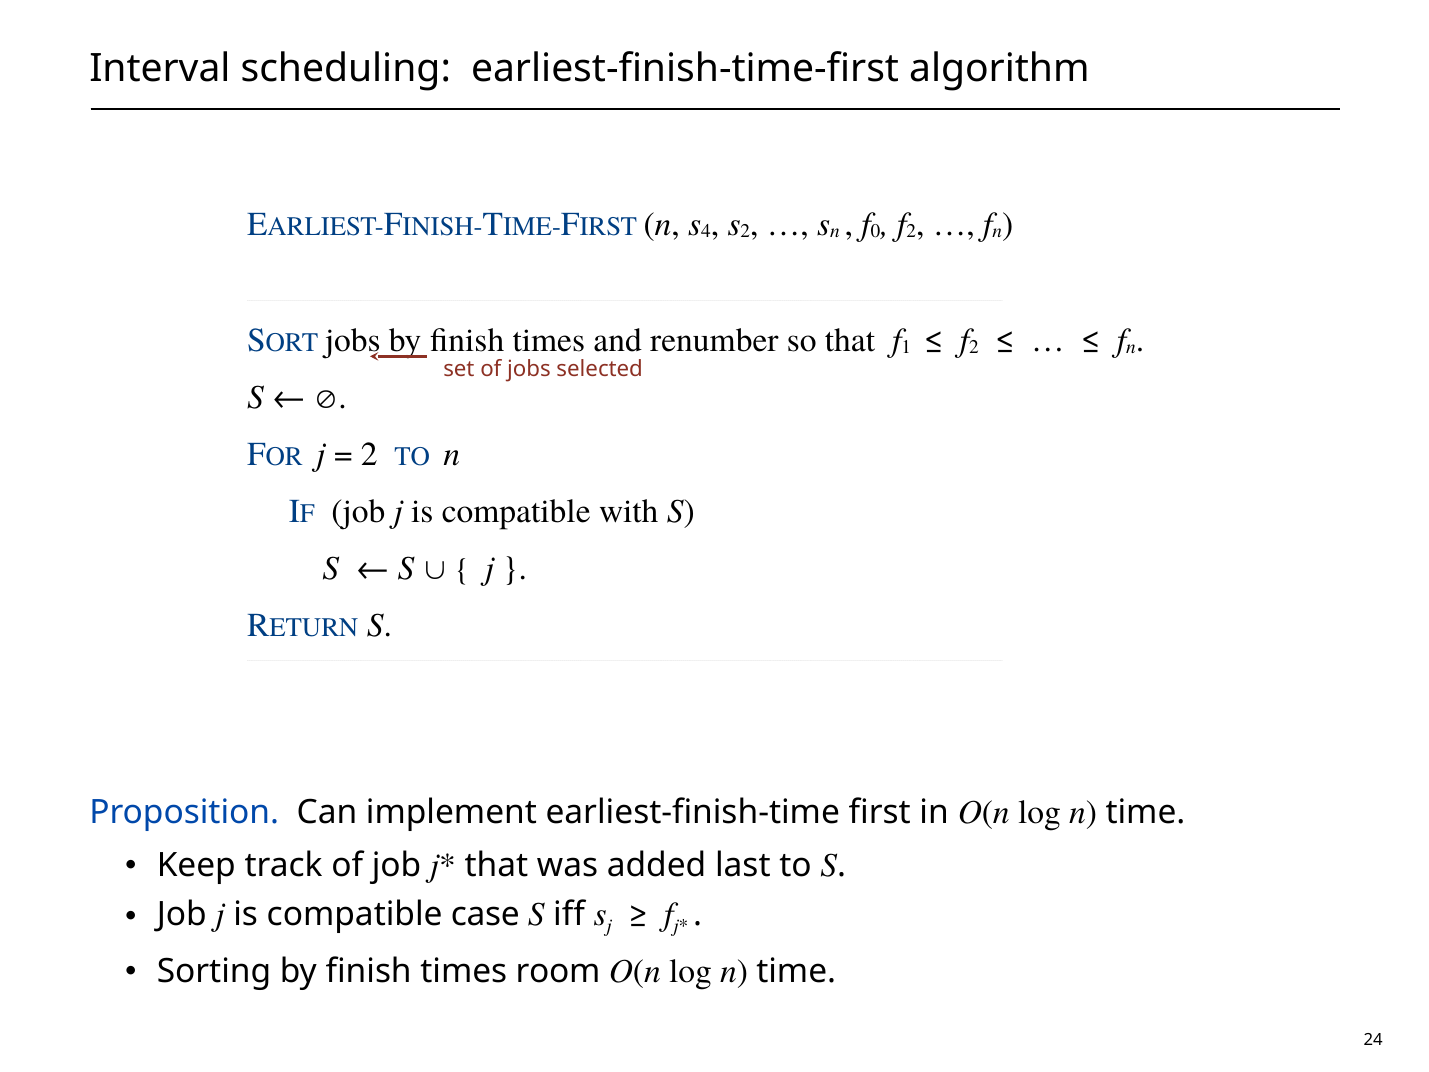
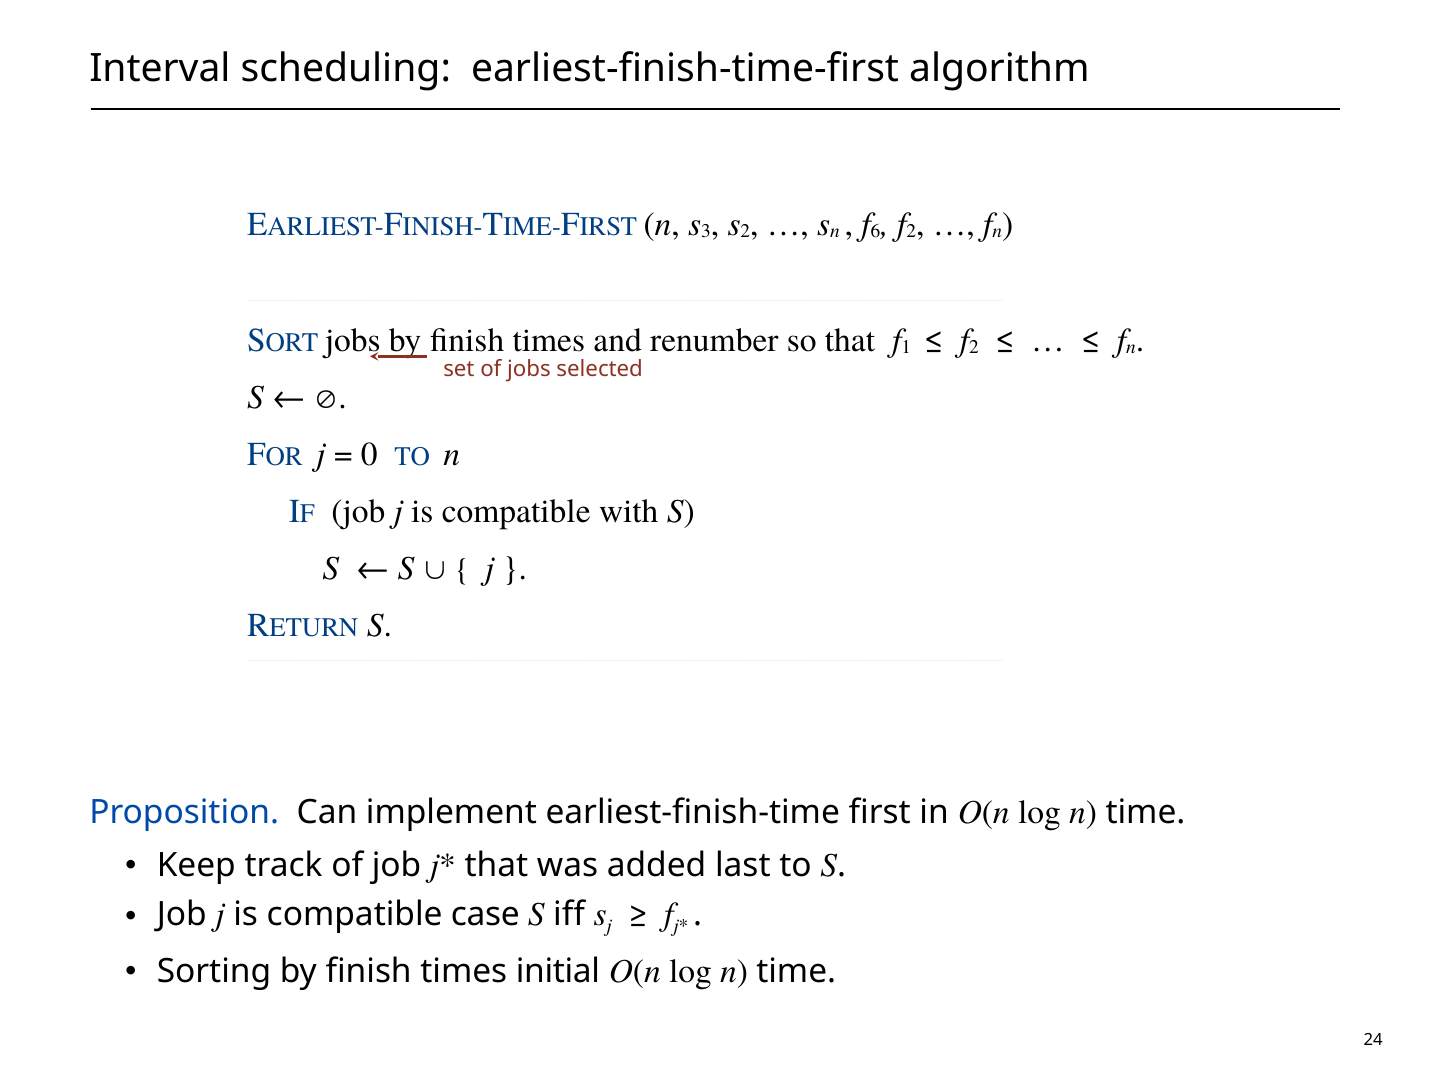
4: 4 -> 3 (706, 231)
0: 0 -> 6 (876, 231)
2: 2 -> 0 (369, 454)
room: room -> initial (558, 971)
